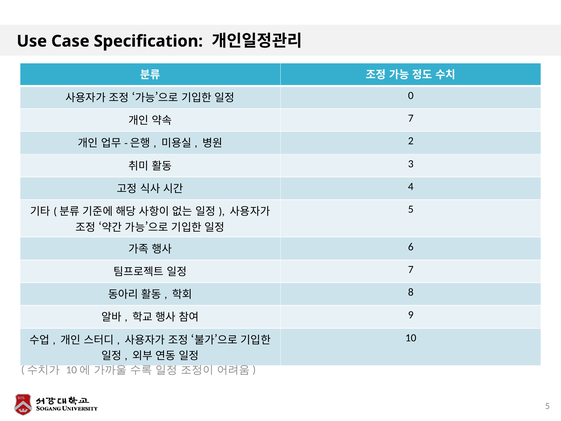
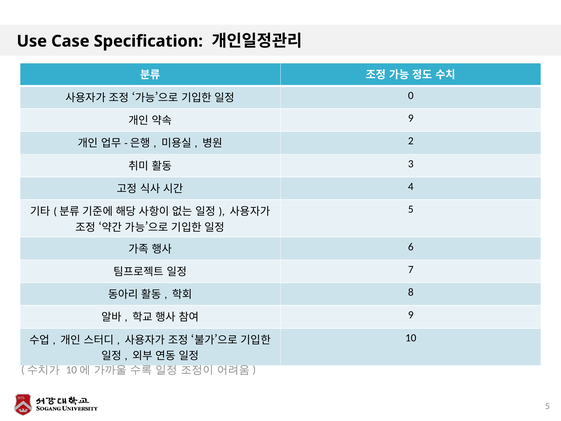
7: 7 -> 9 (411, 118)
